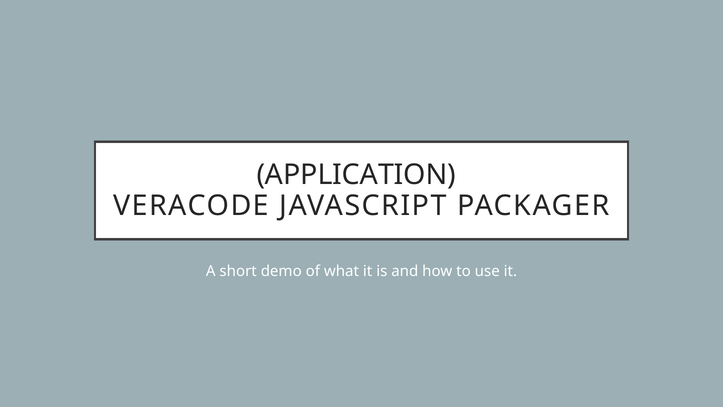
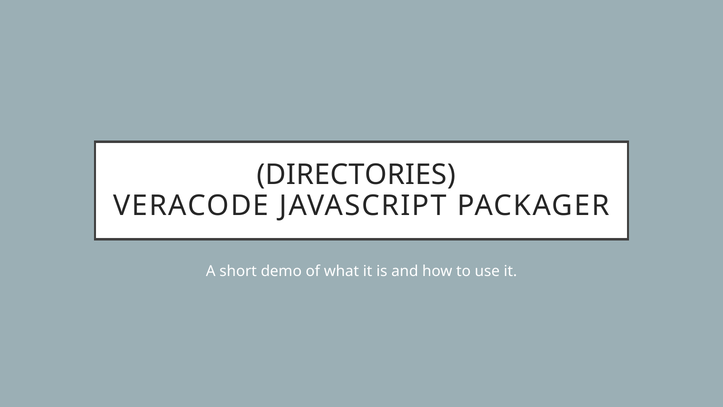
APPLICATION: APPLICATION -> DIRECTORIES (356, 175)
